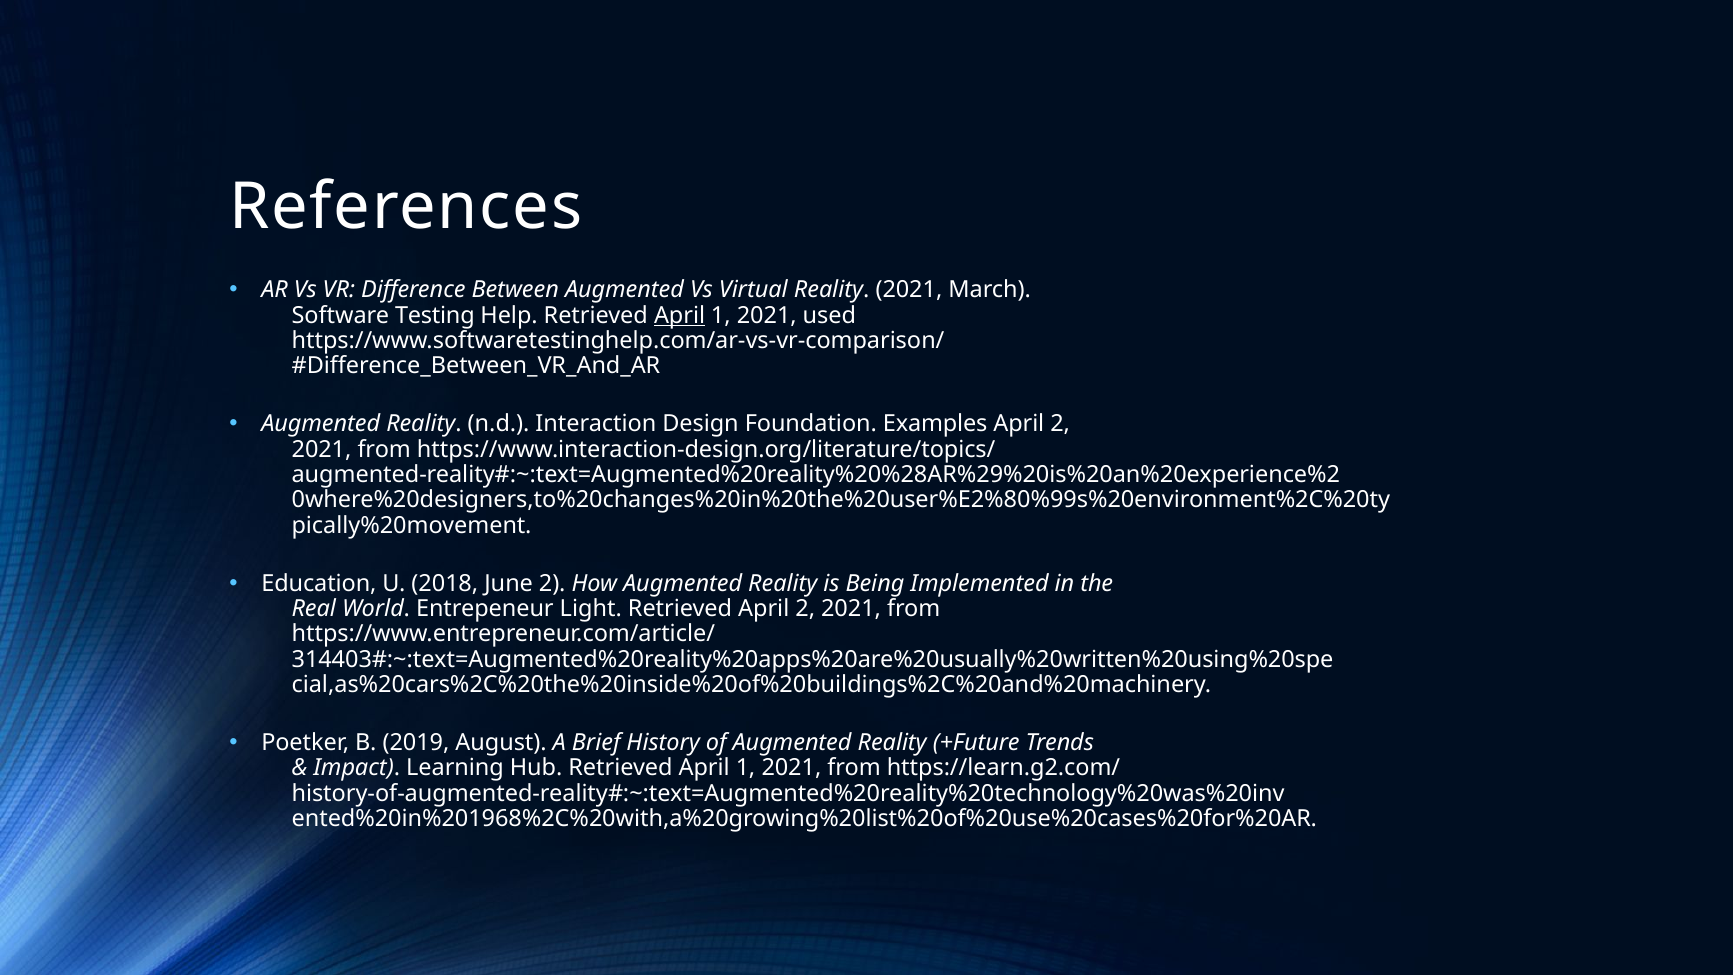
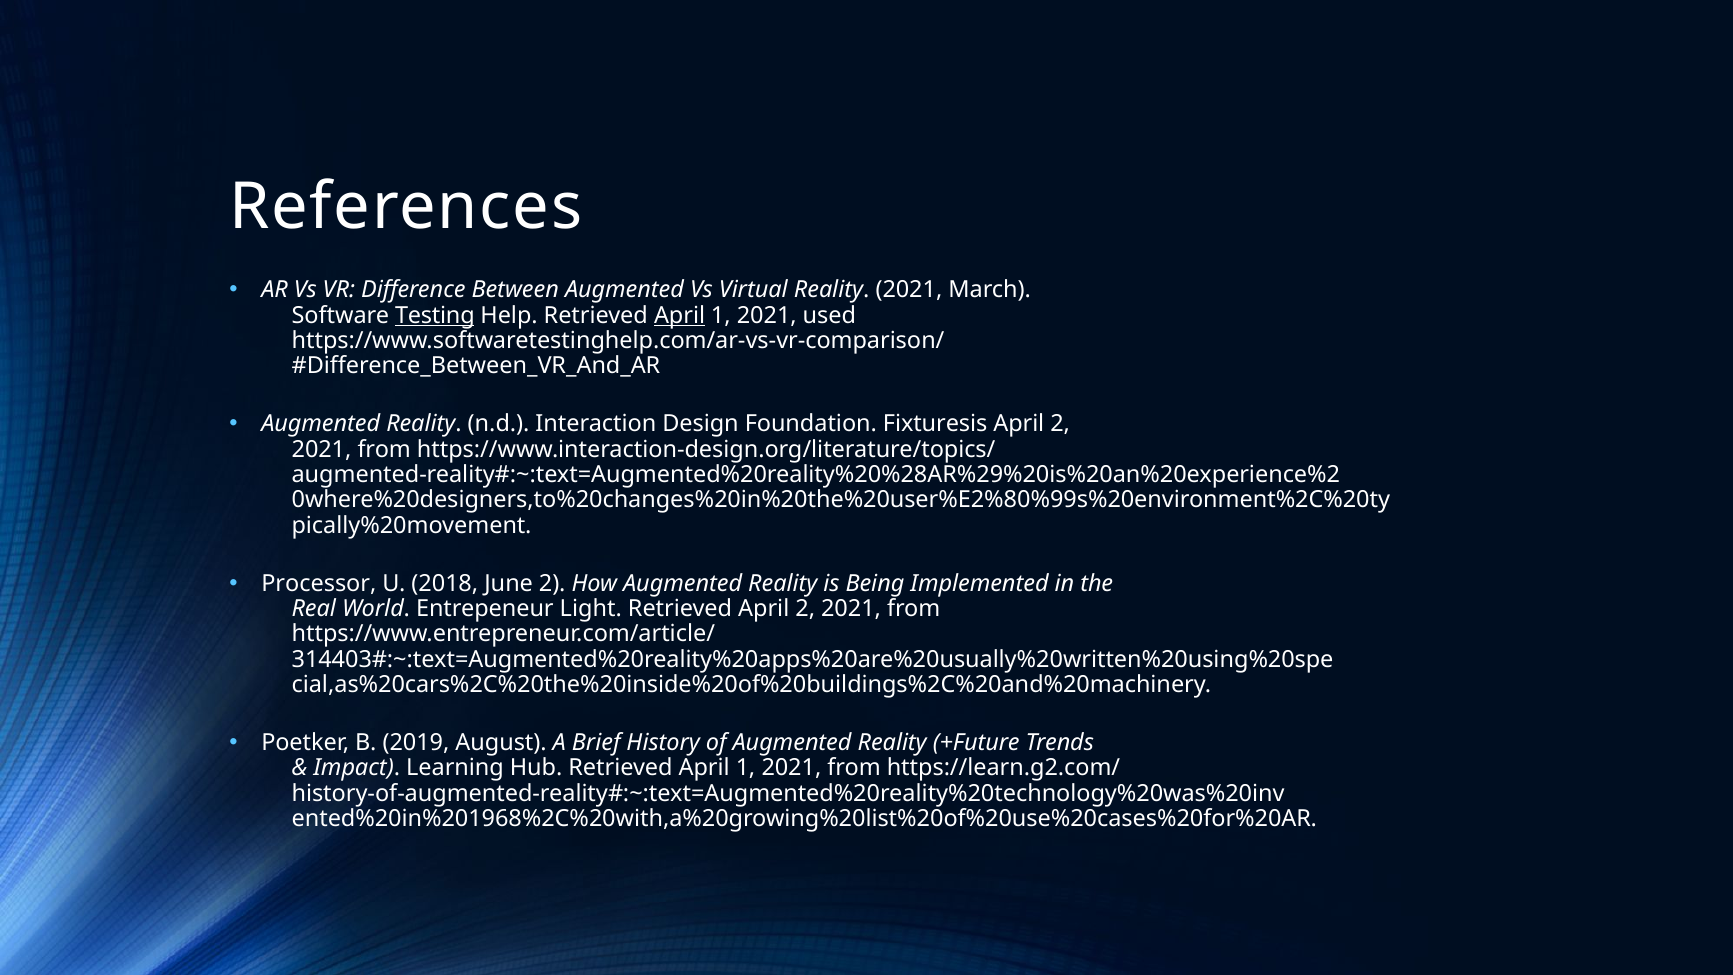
Testing underline: none -> present (435, 315)
Examples: Examples -> Fixturesis (935, 424)
Education: Education -> Processor (319, 583)
